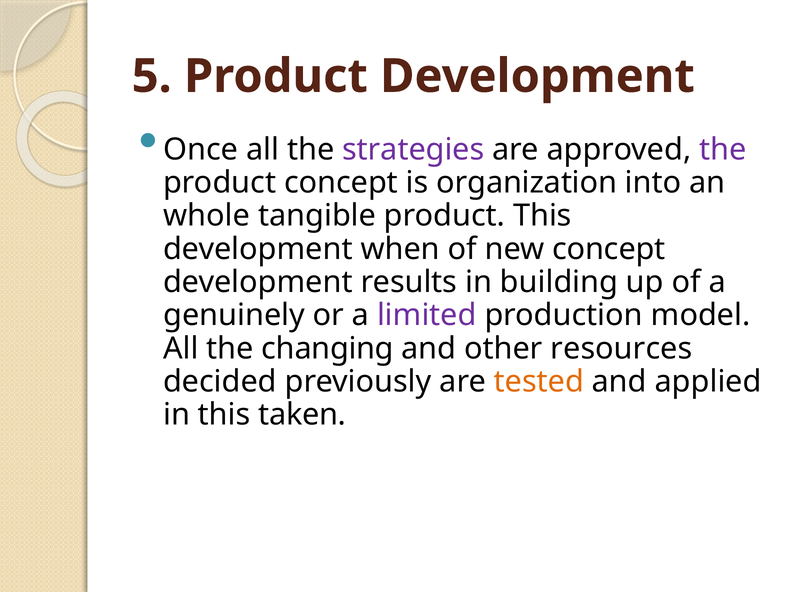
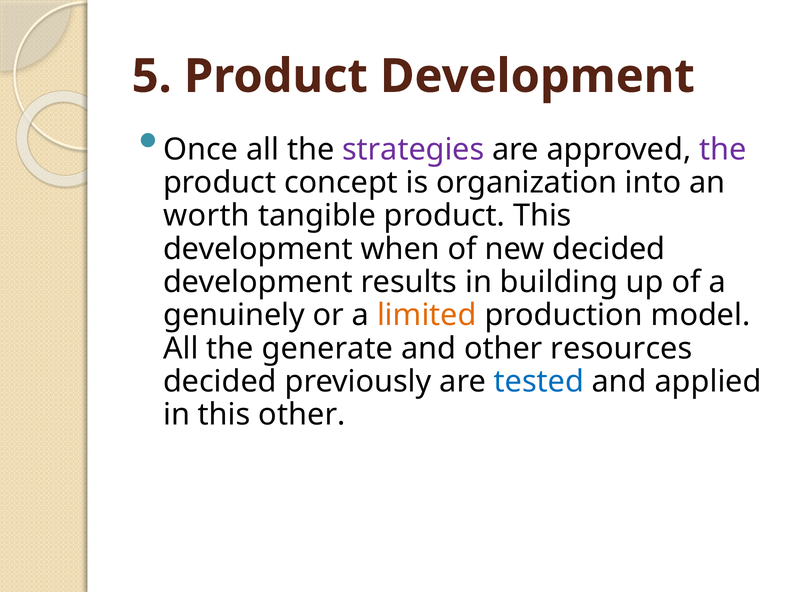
whole: whole -> worth (207, 216)
new concept: concept -> decided (609, 249)
limited colour: purple -> orange (427, 315)
changing: changing -> generate (327, 348)
tested colour: orange -> blue (539, 381)
this taken: taken -> other (302, 415)
